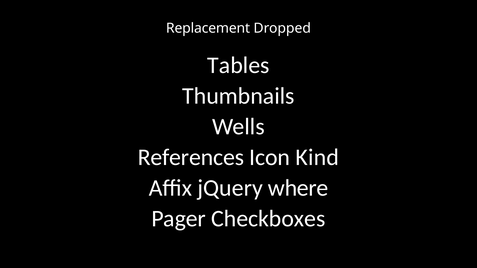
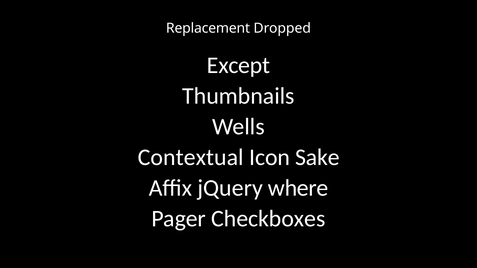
Tables: Tables -> Except (239, 65)
References: References -> Contextual (191, 157)
Kind: Kind -> Sake (317, 157)
